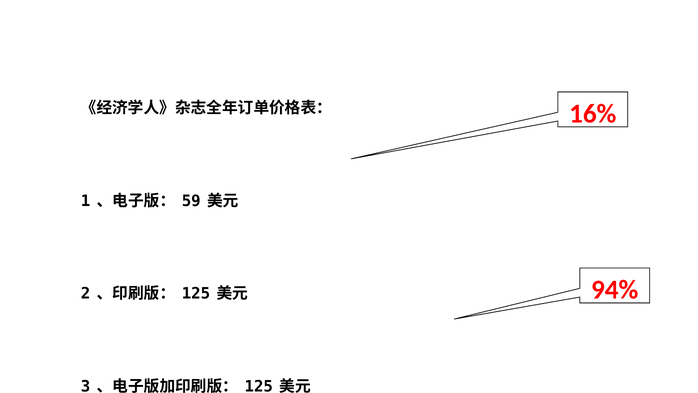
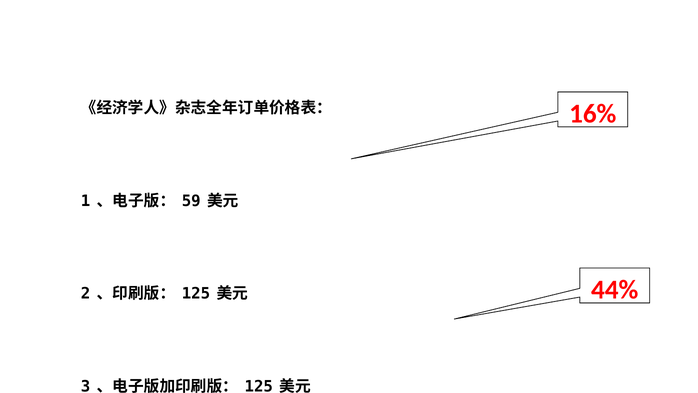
94%: 94% -> 44% (615, 289)
